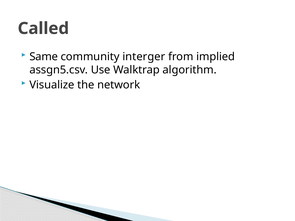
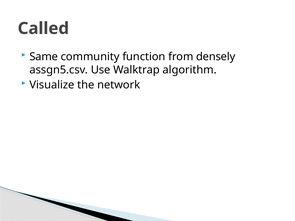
interger: interger -> function (144, 57)
implied: implied -> densely (216, 57)
